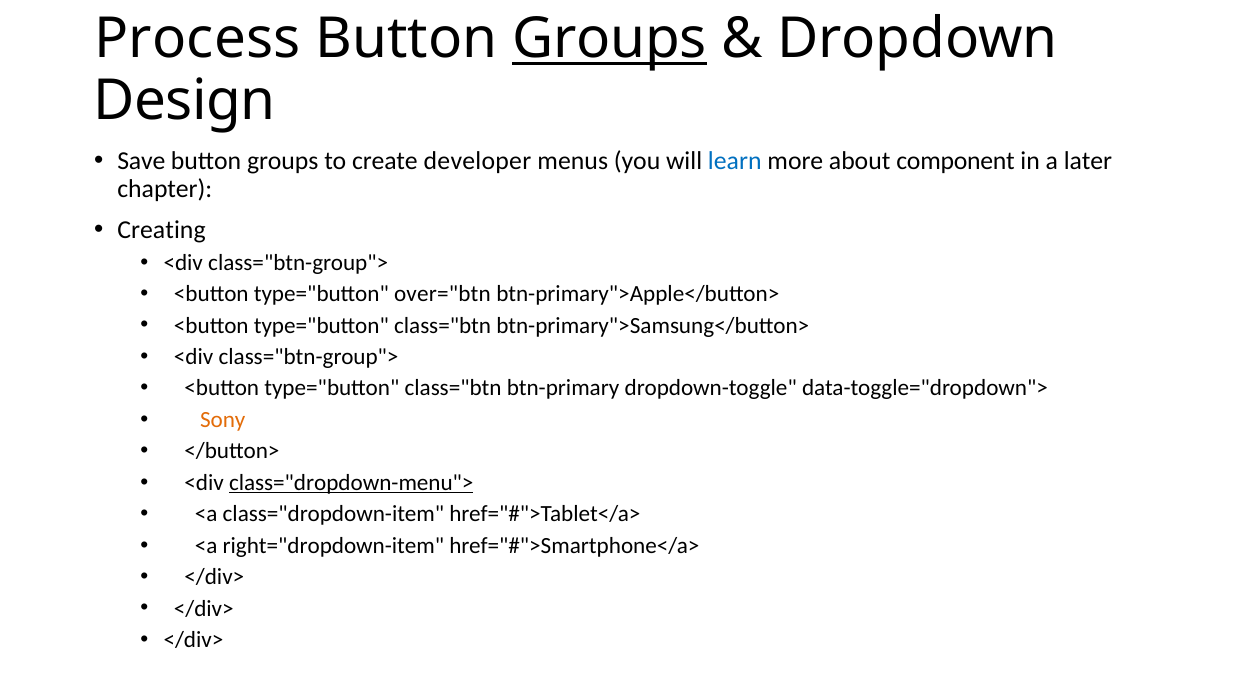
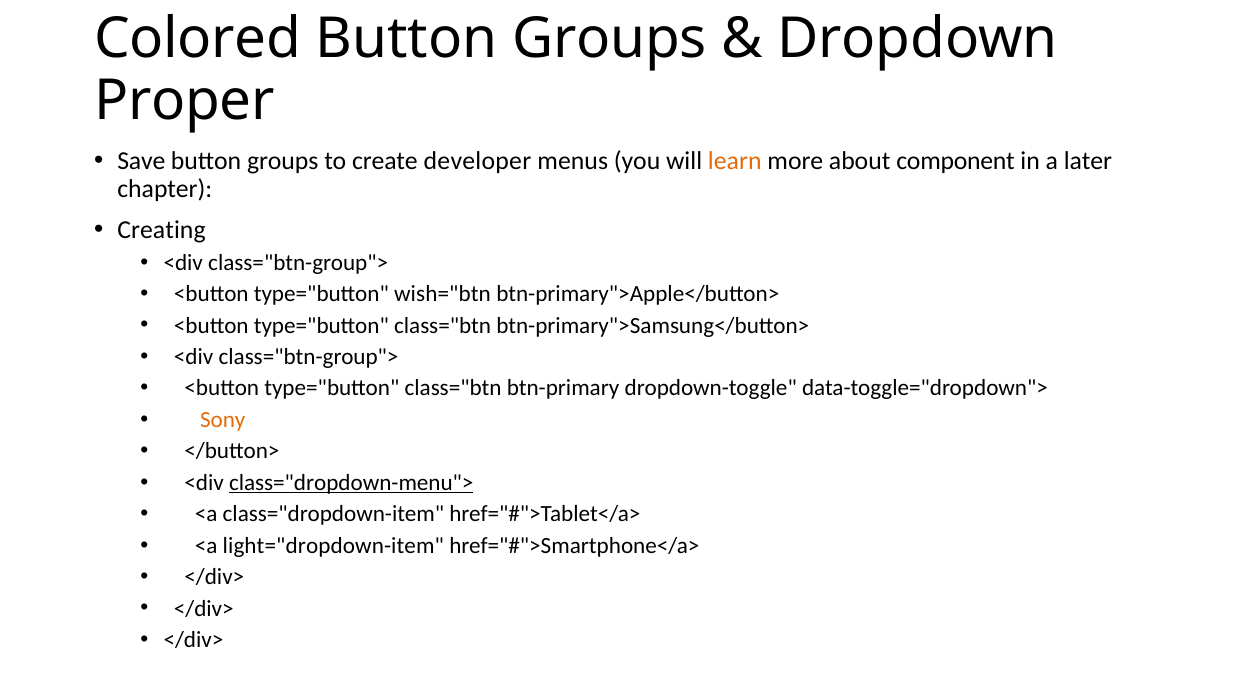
Process: Process -> Colored (198, 39)
Groups underline: present -> none (610, 39)
Design: Design -> Proper (184, 100)
learn colour: blue -> orange (735, 161)
over="btn: over="btn -> wish="btn (442, 294)
right="dropdown-item: right="dropdown-item -> light="dropdown-item (333, 545)
